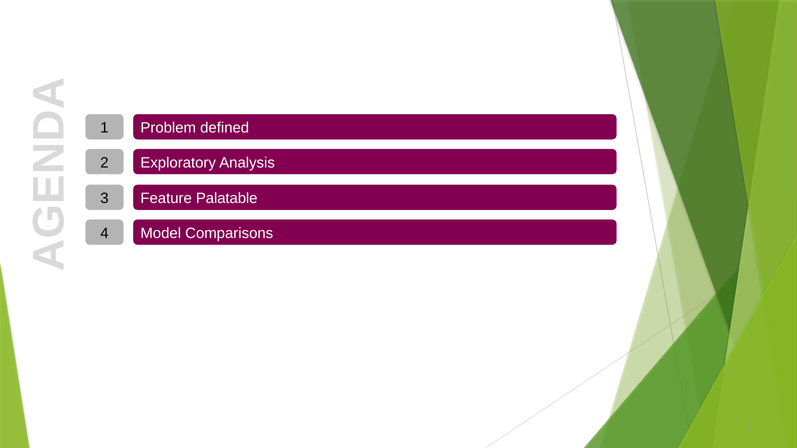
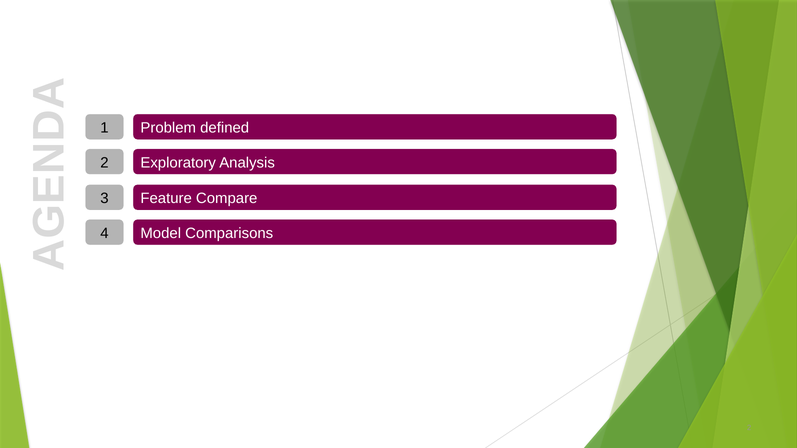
Palatable: Palatable -> Compare (227, 198)
